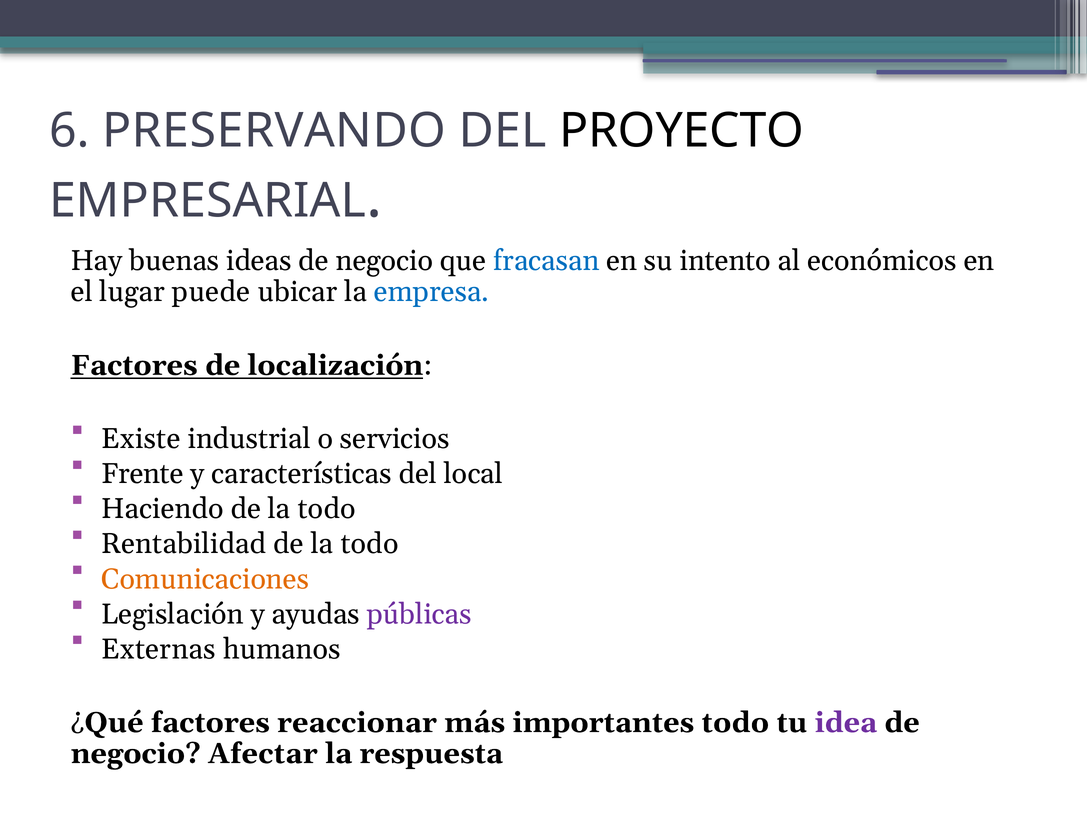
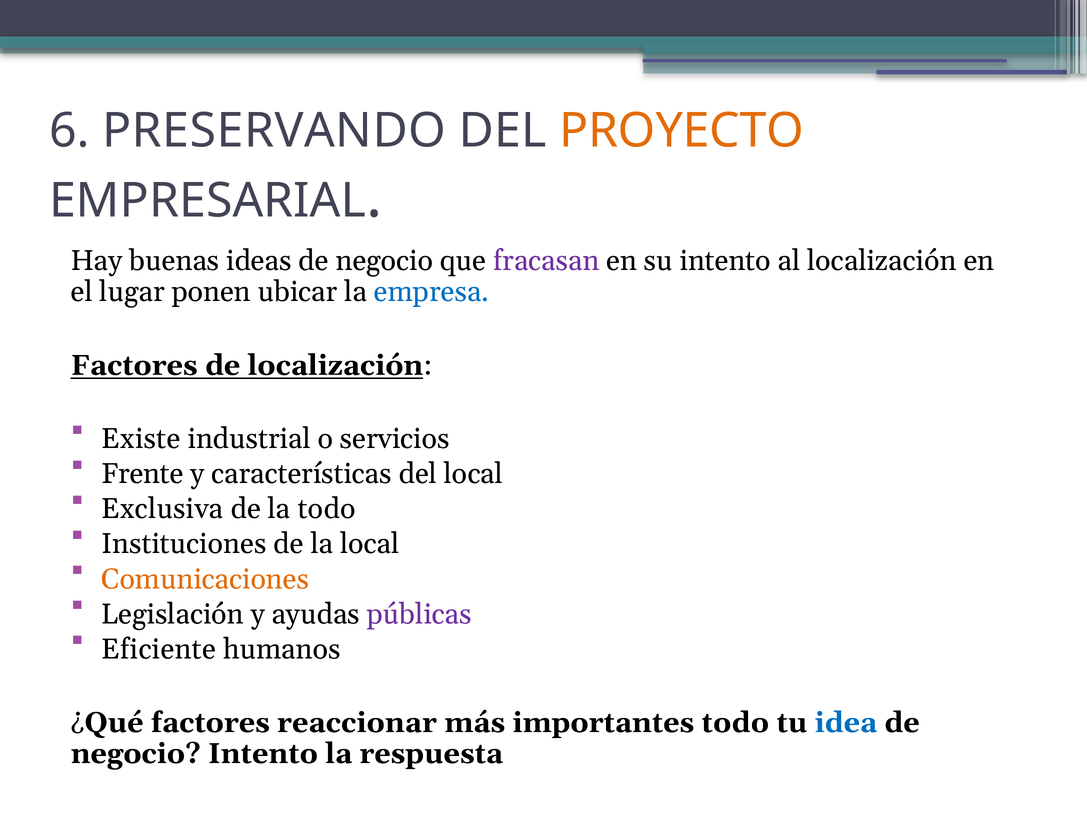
PROYECTO colour: black -> orange (682, 131)
fracasan colour: blue -> purple (546, 261)
al económicos: económicos -> localización (882, 261)
puede: puede -> ponen (211, 292)
Haciendo: Haciendo -> Exclusiva (162, 509)
Rentabilidad: Rentabilidad -> Instituciones (184, 544)
todo: todo -> local (370, 544)
Externas: Externas -> Eficiente (159, 649)
idea colour: purple -> blue (846, 723)
negocio Afectar: Afectar -> Intento (263, 754)
